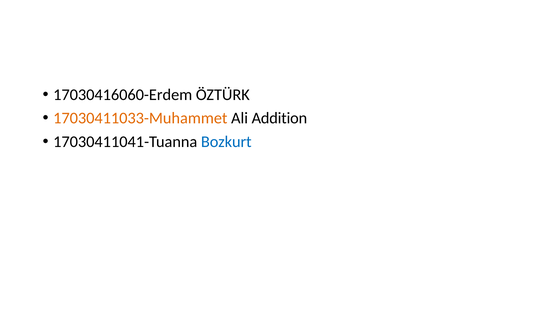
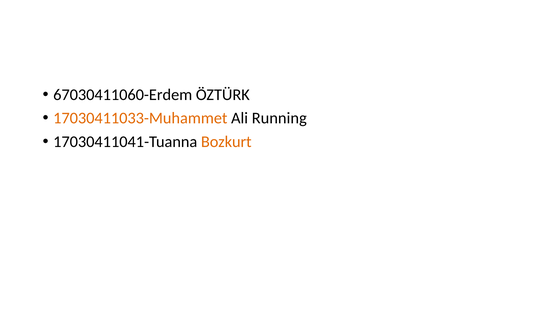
17030416060-Erdem: 17030416060-Erdem -> 67030411060-Erdem (123, 95)
Addition: Addition -> Running (279, 118)
Bozkurt colour: blue -> orange (226, 142)
